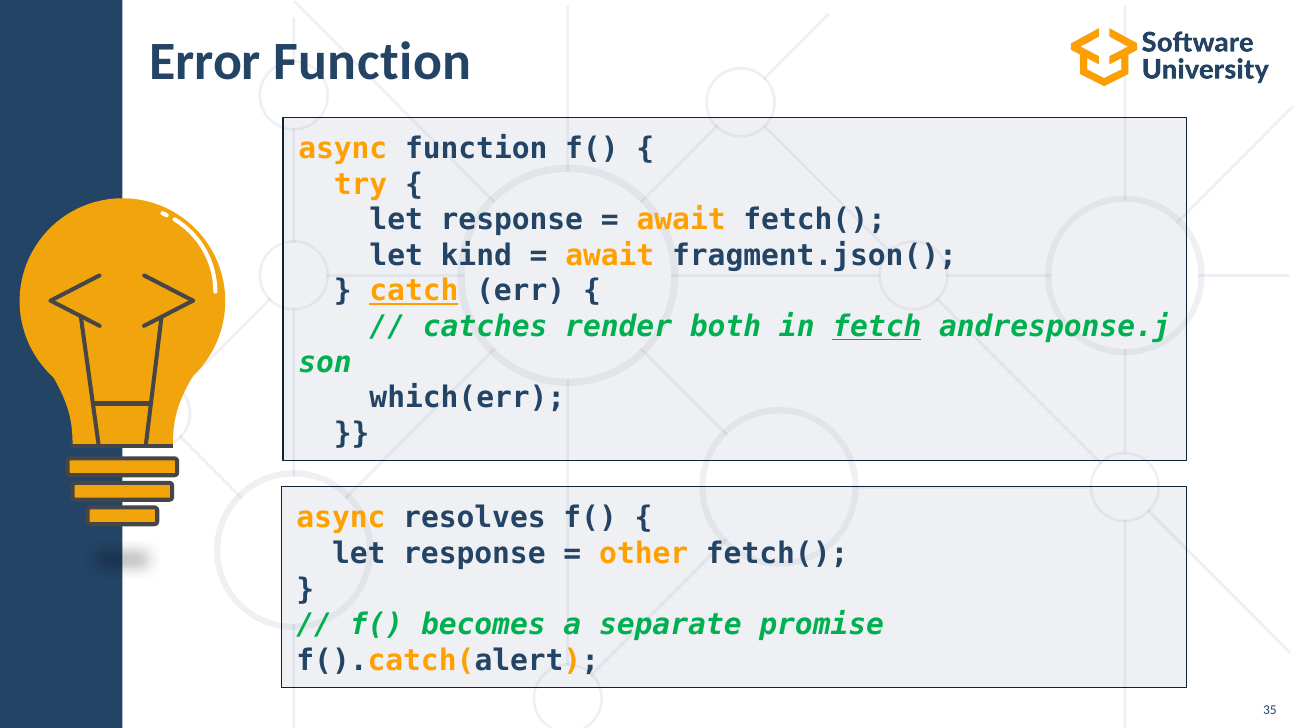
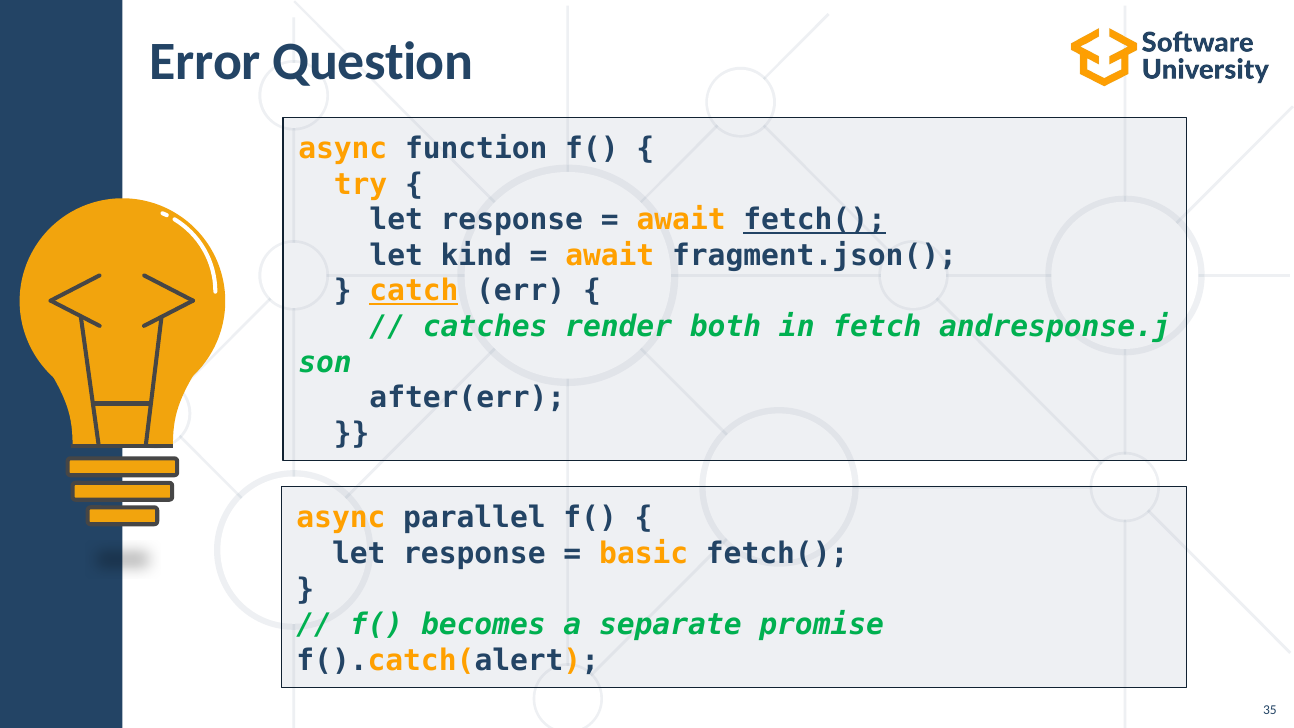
Error Function: Function -> Question (373, 61)
fetch( underline: none -> present (815, 220)
fetch underline: present -> none (877, 327)
which(err: which(err -> after(err (467, 398)
resolves: resolves -> parallel (474, 518)
other: other -> basic (644, 554)
